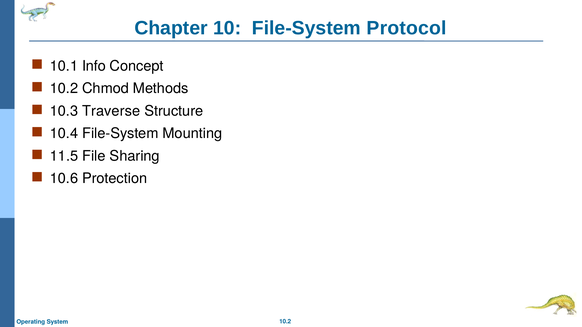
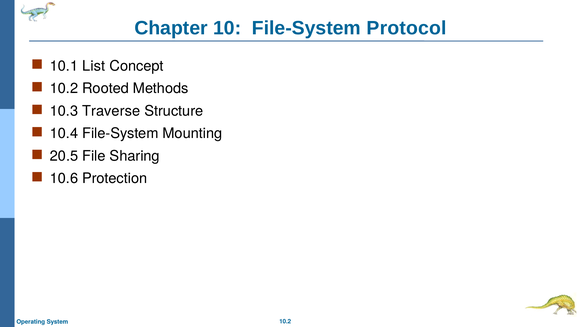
Info: Info -> List (94, 66)
Chmod: Chmod -> Rooted (106, 89)
11.5: 11.5 -> 20.5 (64, 156)
